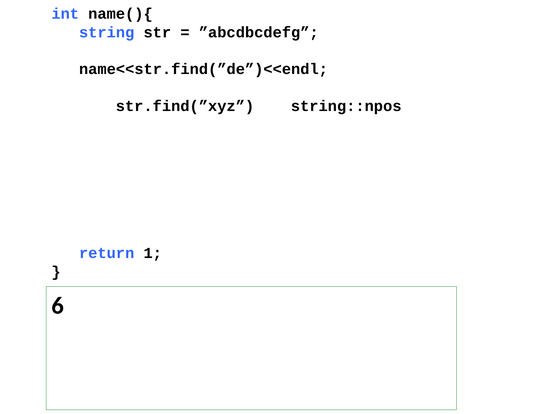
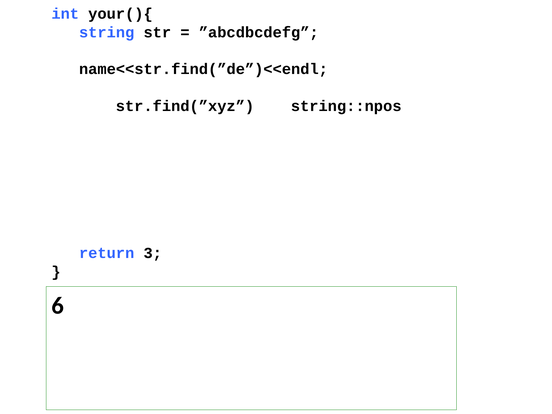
name(){: name(){ -> your(){ (120, 14)
1: 1 -> 3 (153, 253)
